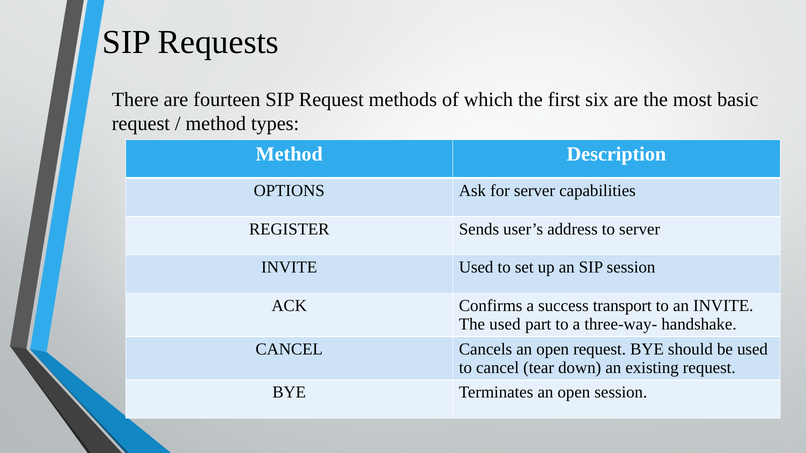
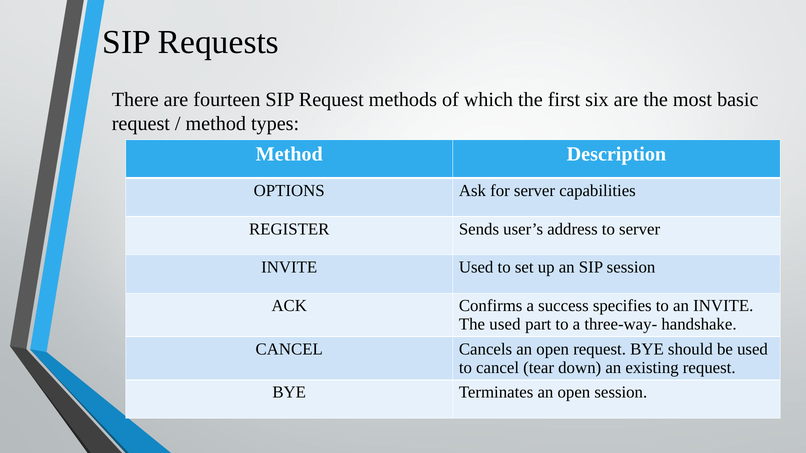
transport: transport -> specifies (622, 306)
